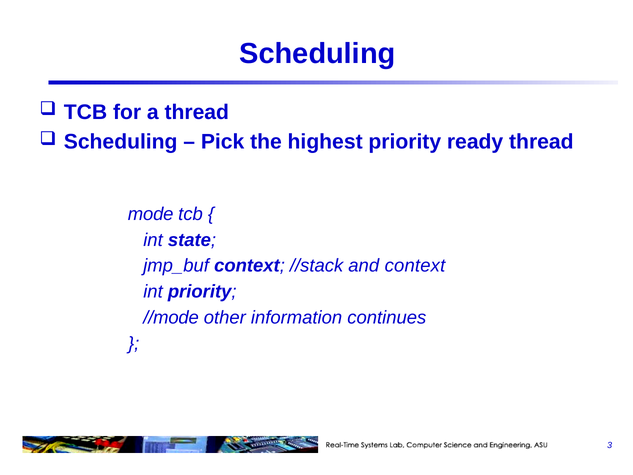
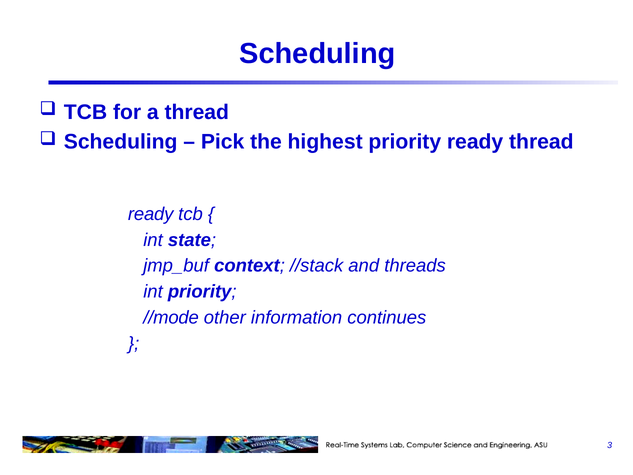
mode: mode -> ready (151, 214)
and context: context -> threads (415, 266)
